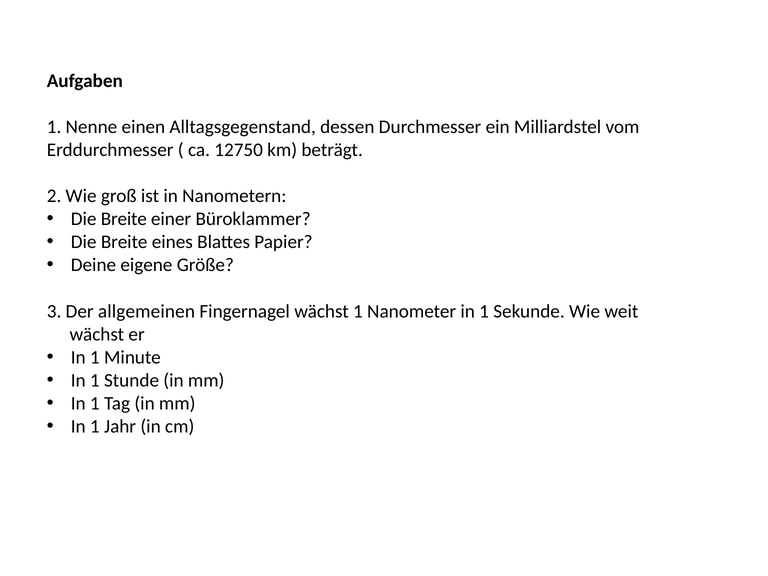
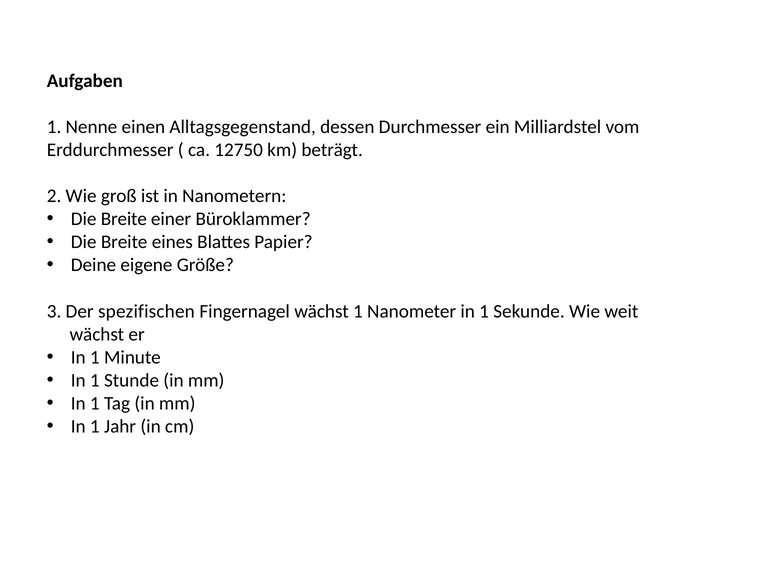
allgemeinen: allgemeinen -> spezifischen (146, 311)
